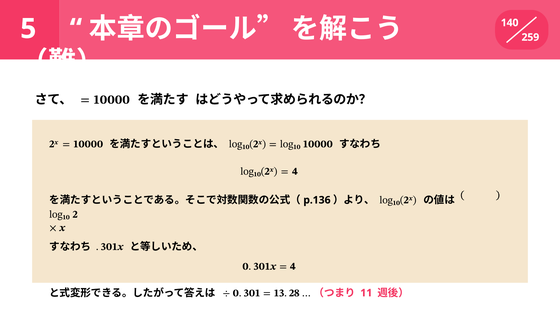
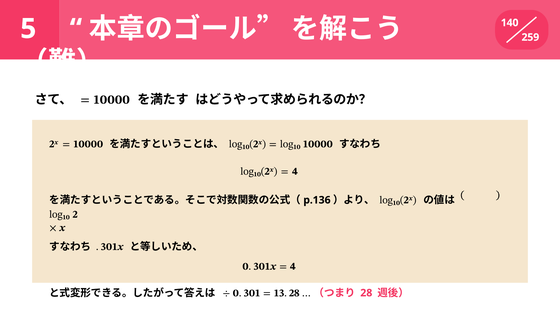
11: 11 -> 28 (366, 293)
